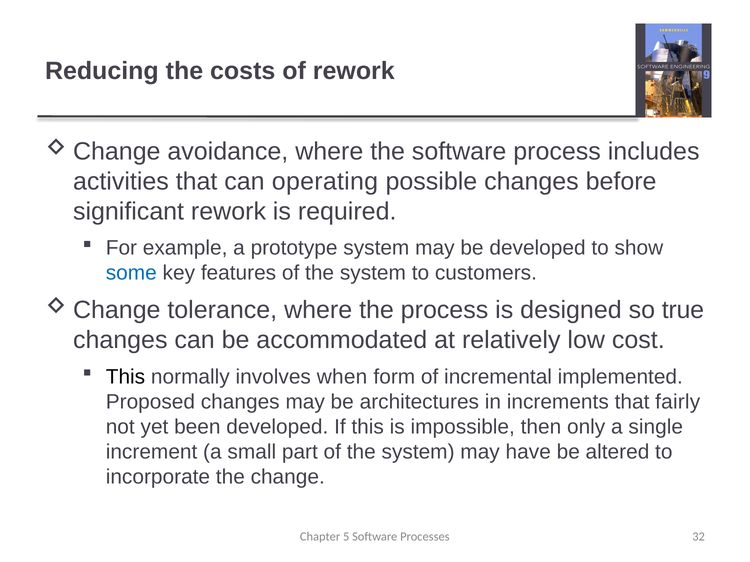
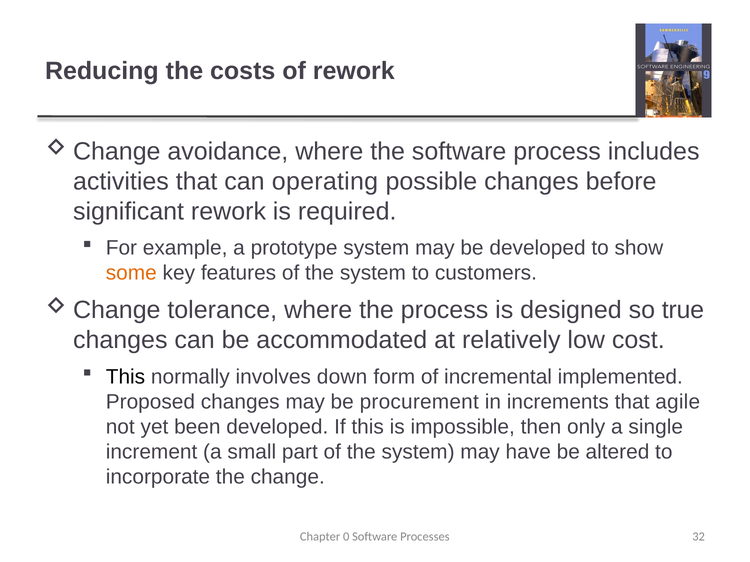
some colour: blue -> orange (131, 273)
when: when -> down (342, 377)
architectures: architectures -> procurement (419, 402)
fairly: fairly -> agile (678, 402)
5: 5 -> 0 (346, 537)
